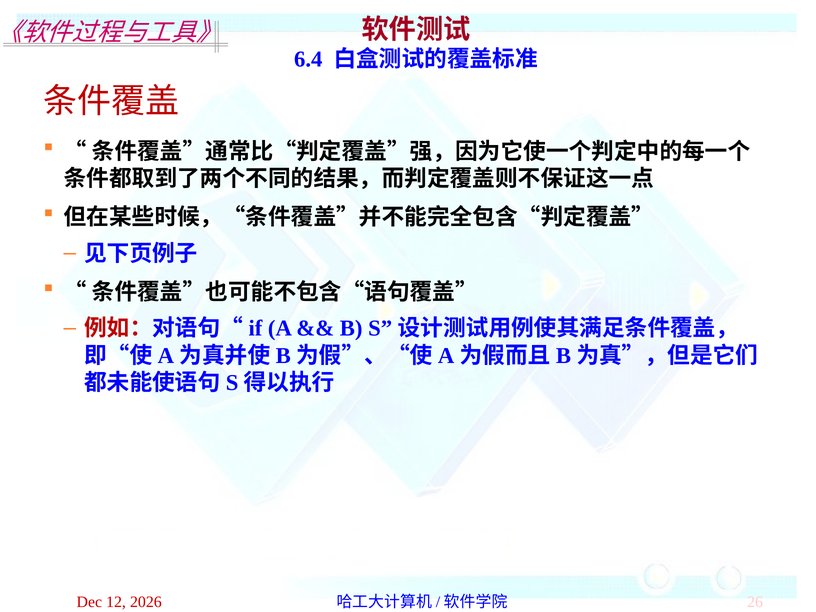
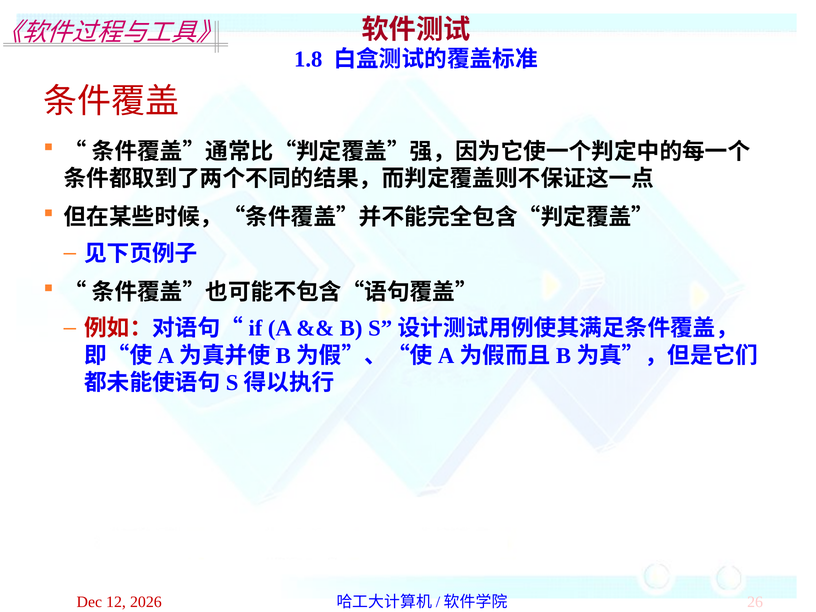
6.4: 6.4 -> 1.8 (308, 59)
